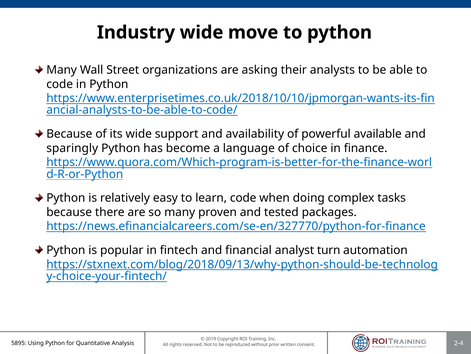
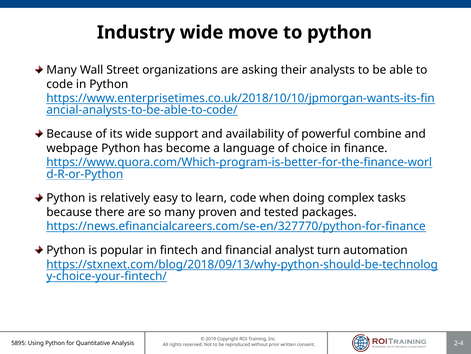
available: available -> combine (378, 134)
sparingly: sparingly -> webpage (72, 148)
